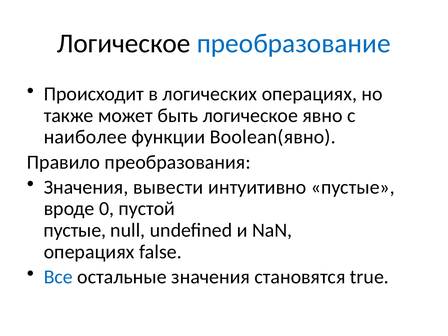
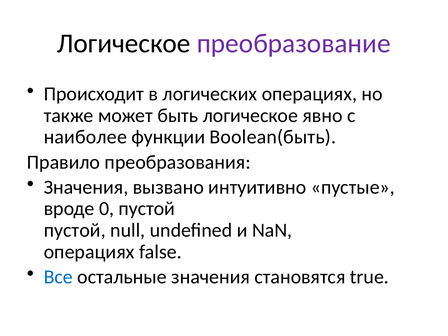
преобразование colour: blue -> purple (294, 43)
Boolean(явно: Boolean(явно -> Boolean(быть (273, 137)
вывести: вывести -> вызвано (168, 187)
пустые: пустые -> пустой (75, 230)
